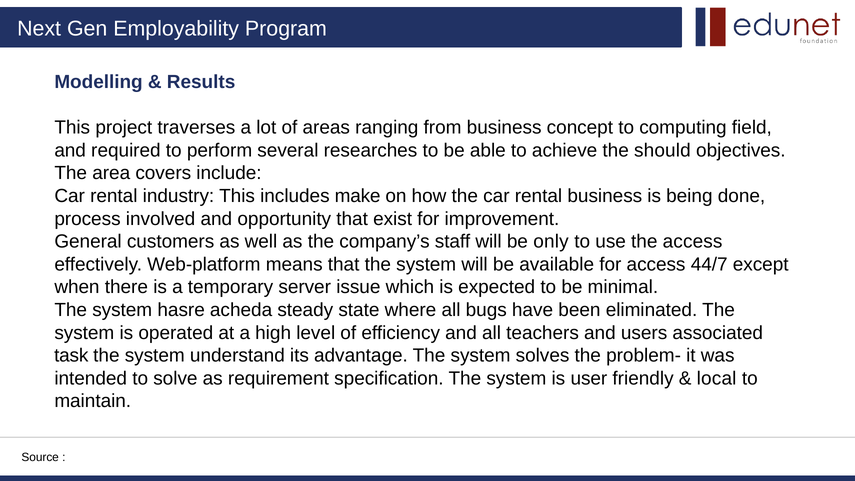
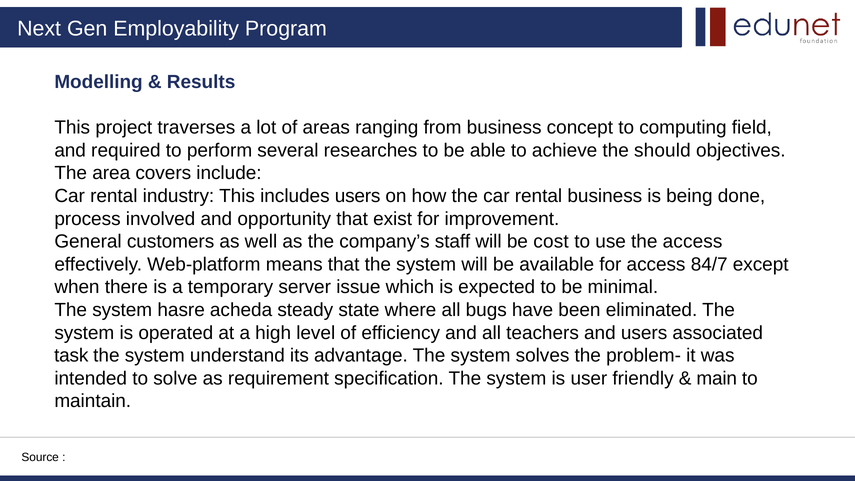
includes make: make -> users (358, 196)
only: only -> cost (551, 242)
44/7: 44/7 -> 84/7 (709, 264)
local: local -> main (717, 378)
